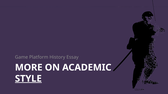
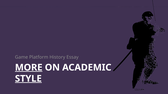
MORE underline: none -> present (29, 68)
